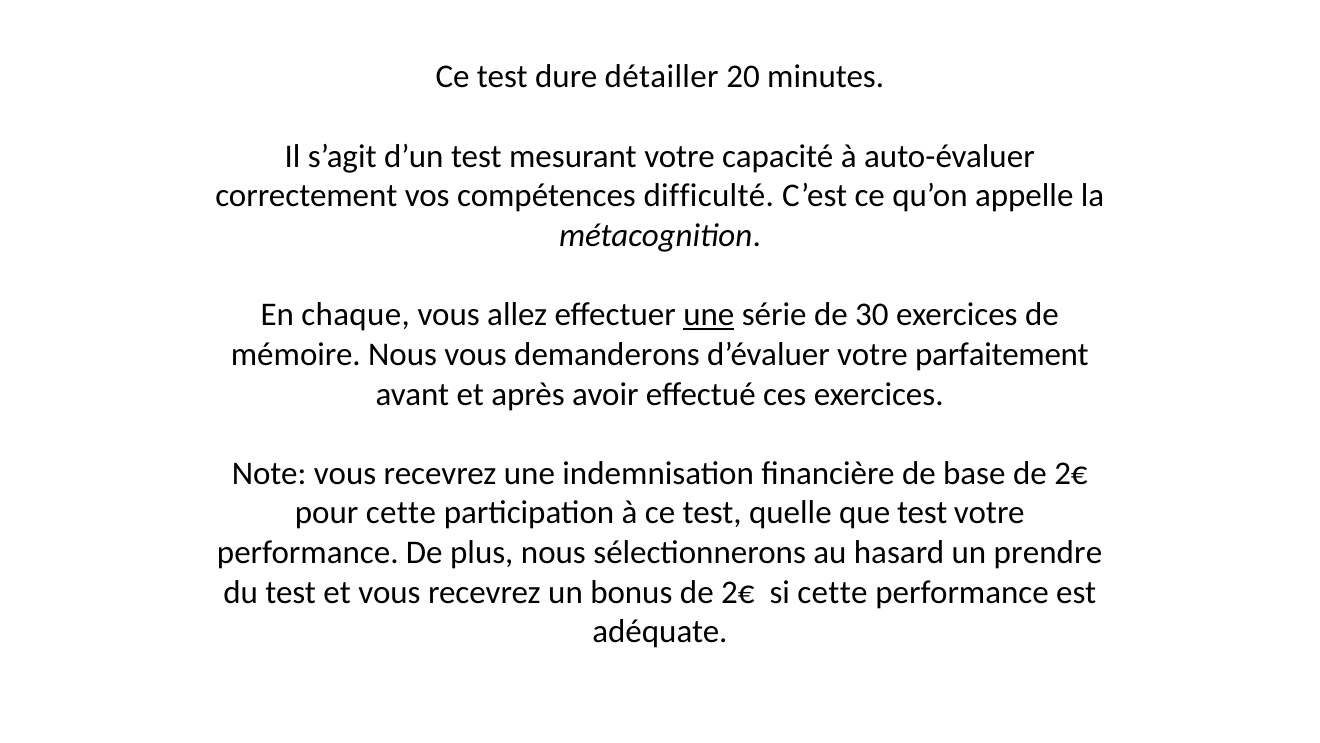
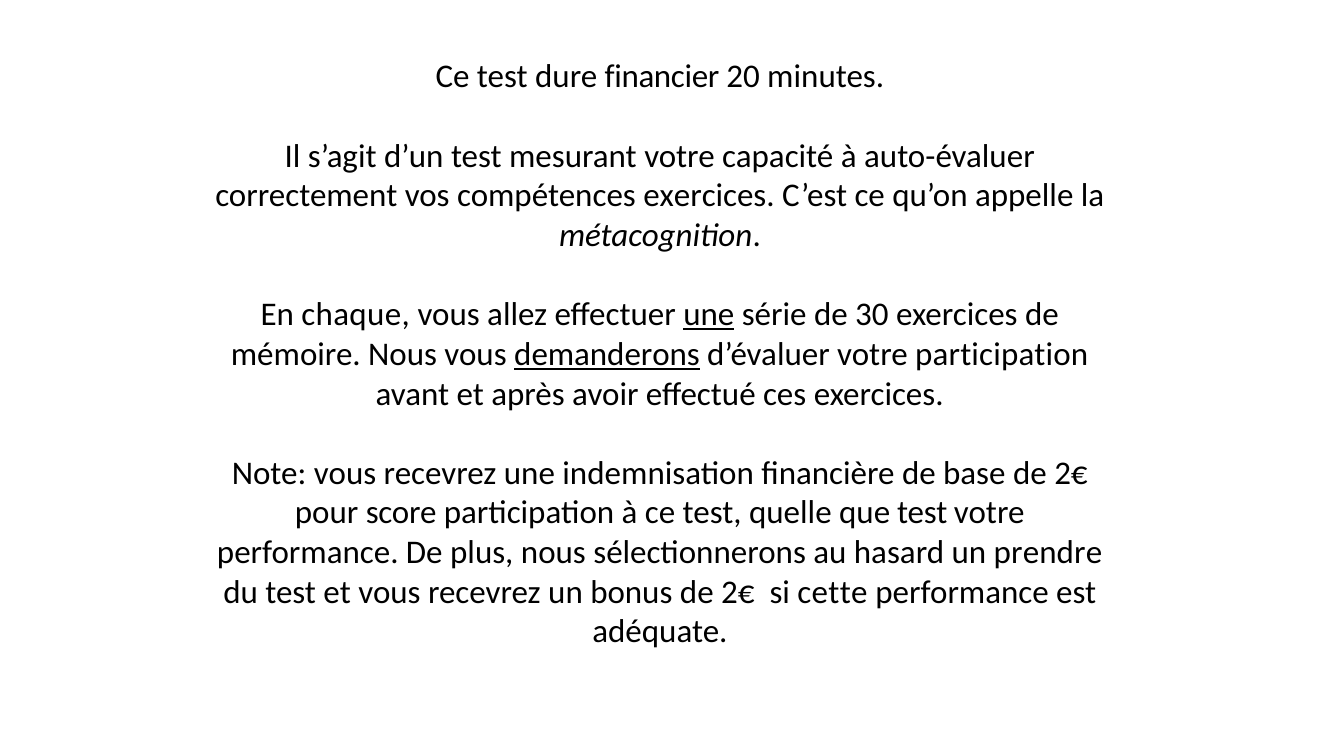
détailler: détailler -> financier (662, 77)
compétences difficulté: difficulté -> exercices (709, 196)
demanderons underline: none -> present (607, 354)
votre parfaitement: parfaitement -> participation (1002, 354)
pour cette: cette -> score (401, 513)
